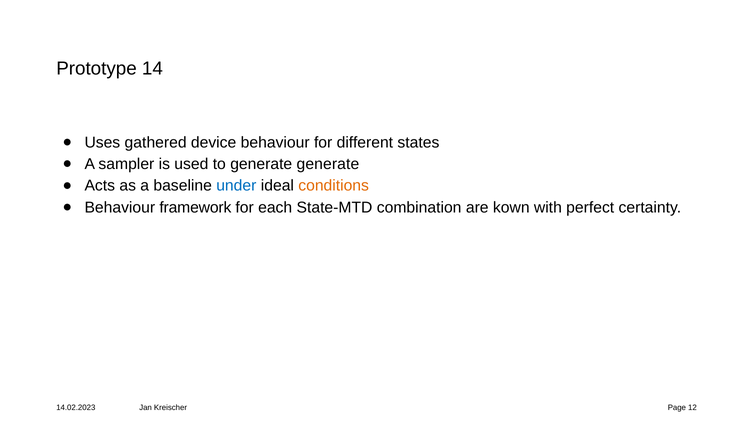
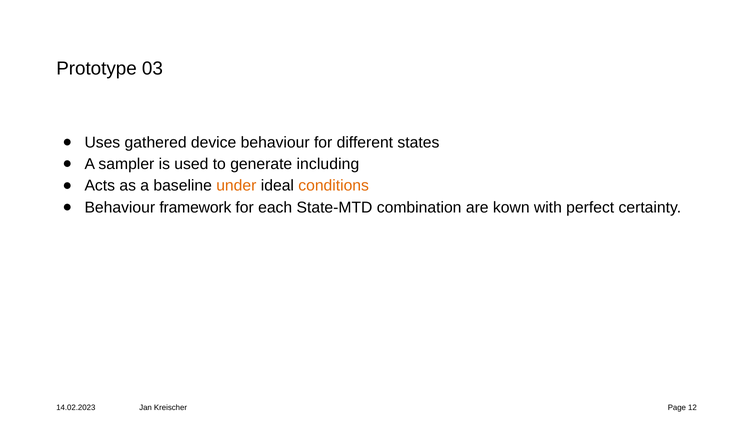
14: 14 -> 03 (152, 69)
generate generate: generate -> including (328, 164)
under colour: blue -> orange (236, 186)
